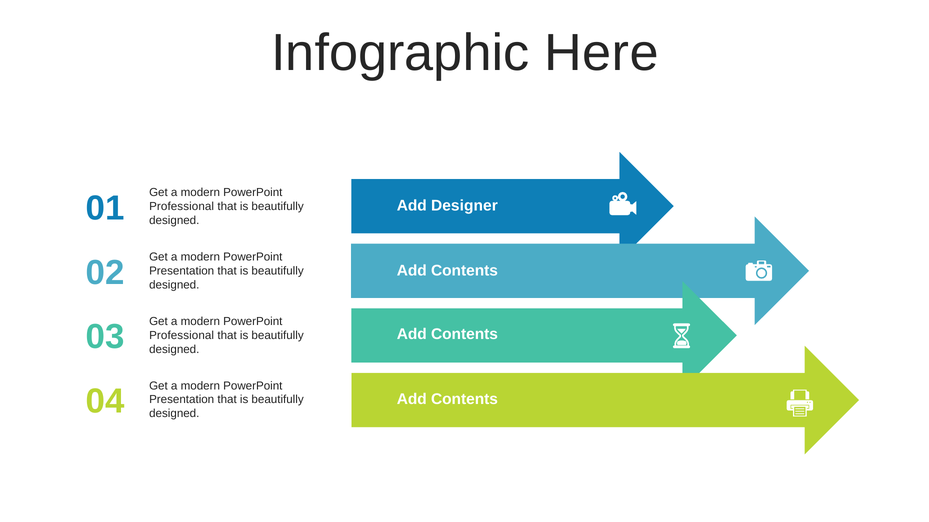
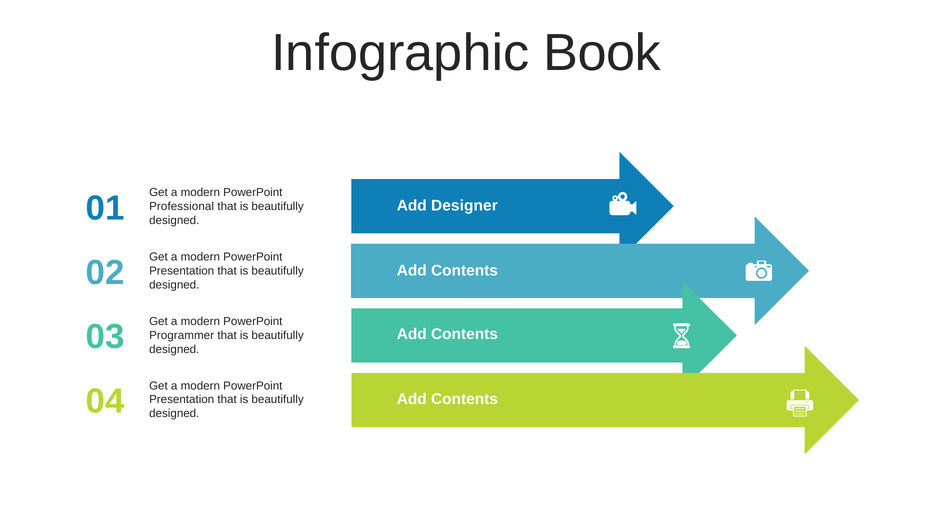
Here: Here -> Book (602, 53)
Professional: Professional -> Programmer (182, 336)
